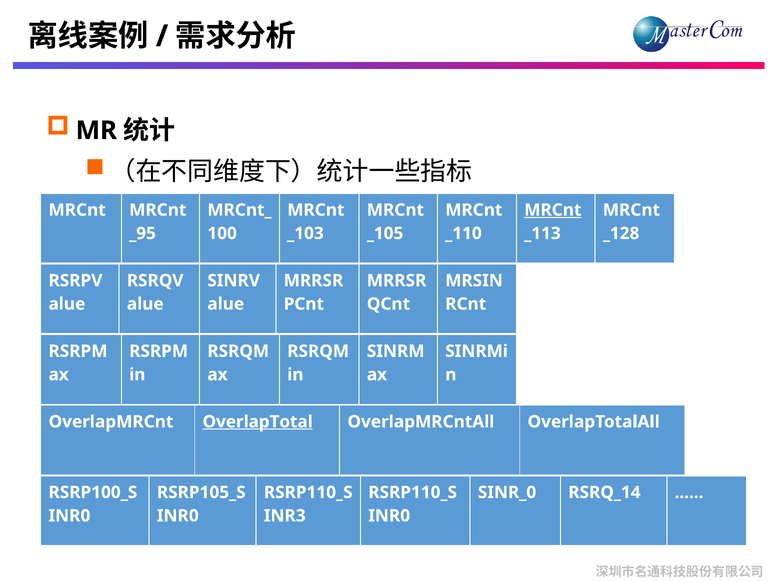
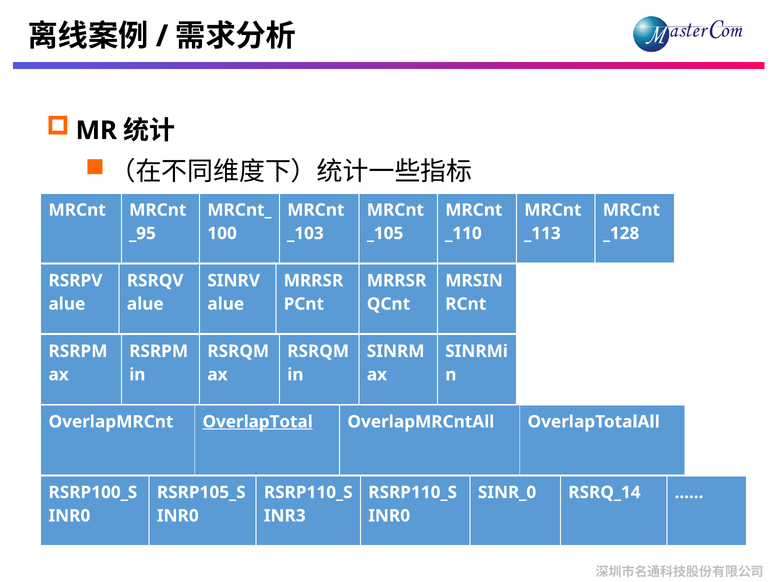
MRCnt underline: present -> none (553, 210)
